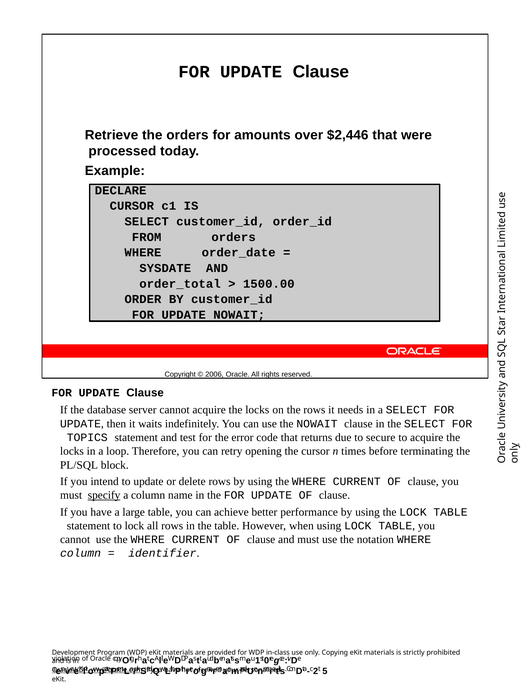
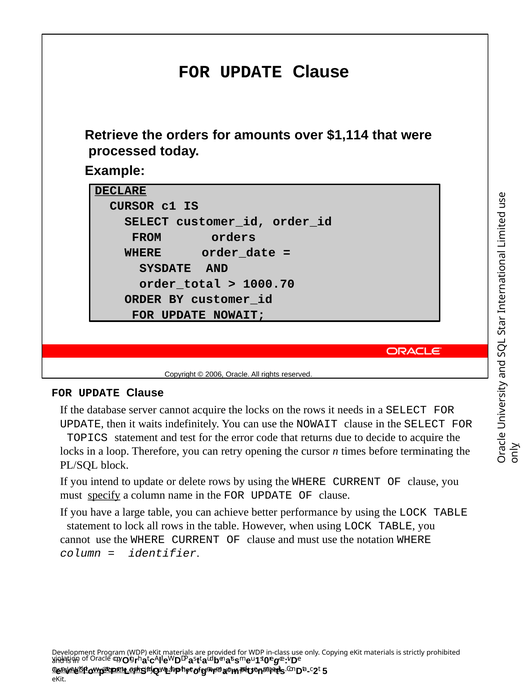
$2,446: $2,446 -> $1,114 (348, 135)
DECLARE underline: none -> present (121, 191)
1500.00: 1500.00 -> 1000.70 (269, 284)
secure: secure -> decide (381, 438)
